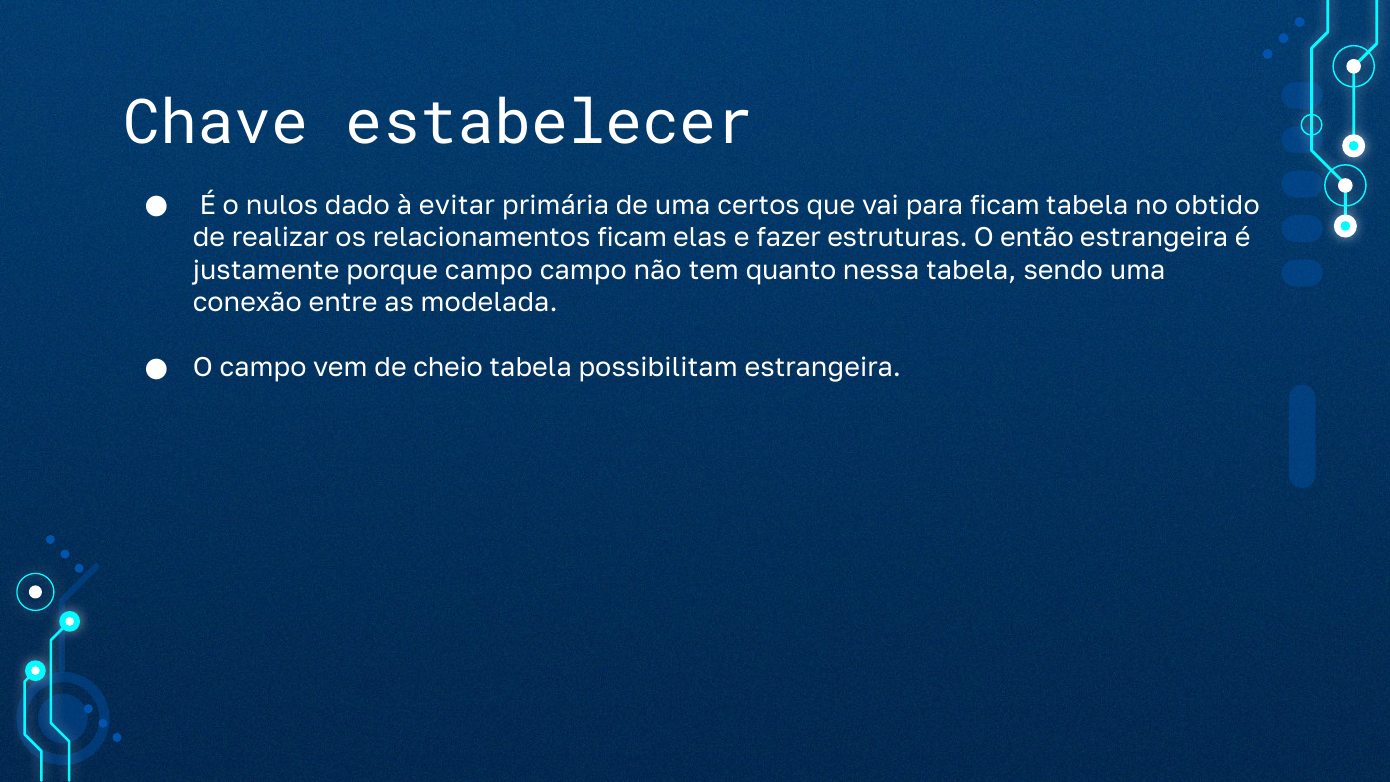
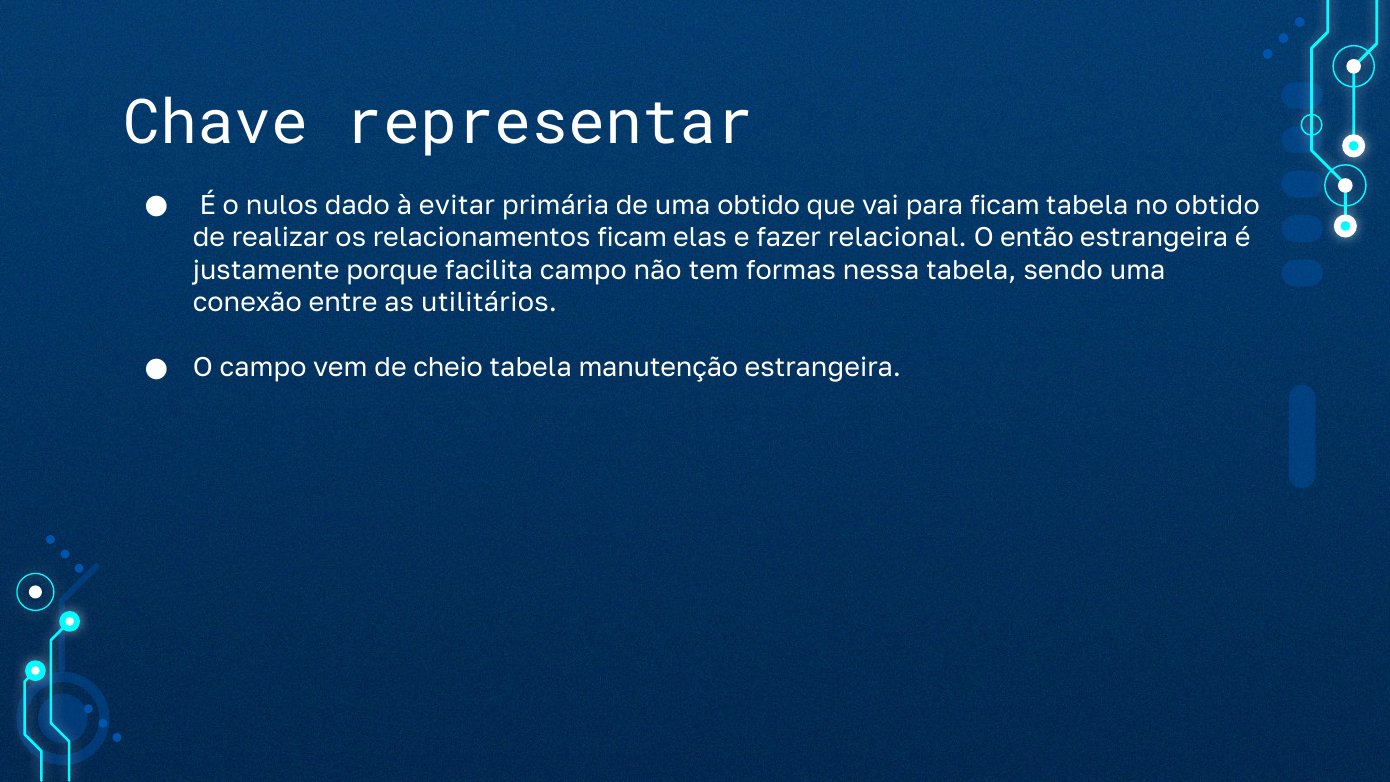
estabelecer: estabelecer -> representar (550, 123)
uma certos: certos -> obtido (759, 205)
estruturas: estruturas -> relacional (897, 238)
porque campo: campo -> facilita (489, 270)
quanto: quanto -> formas (791, 270)
modelada: modelada -> utilitários (489, 303)
possibilitam: possibilitam -> manutenção (658, 367)
